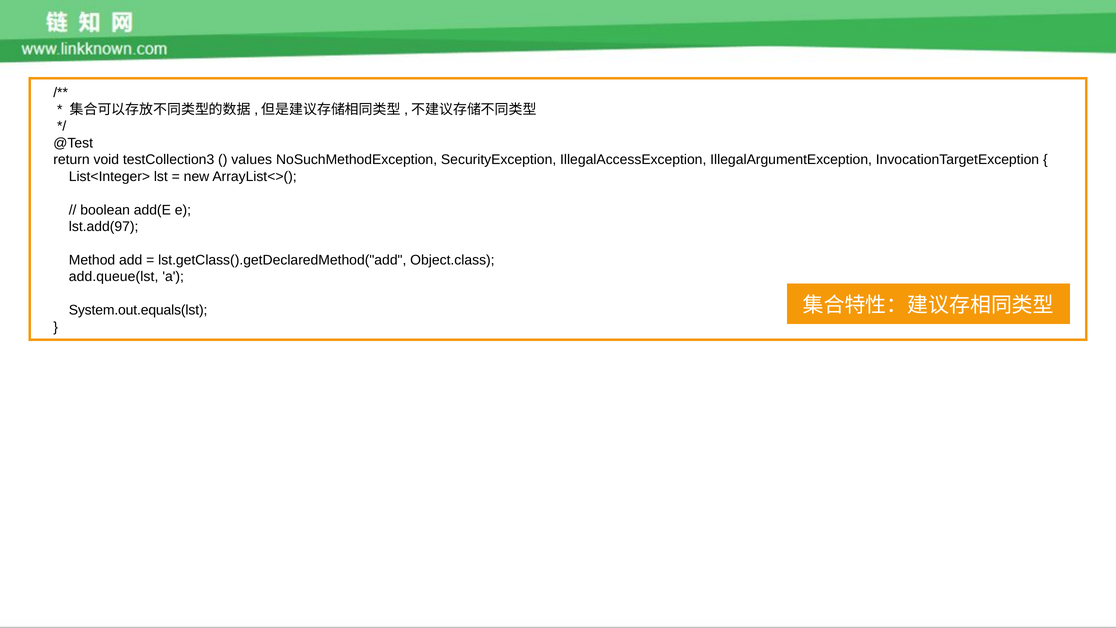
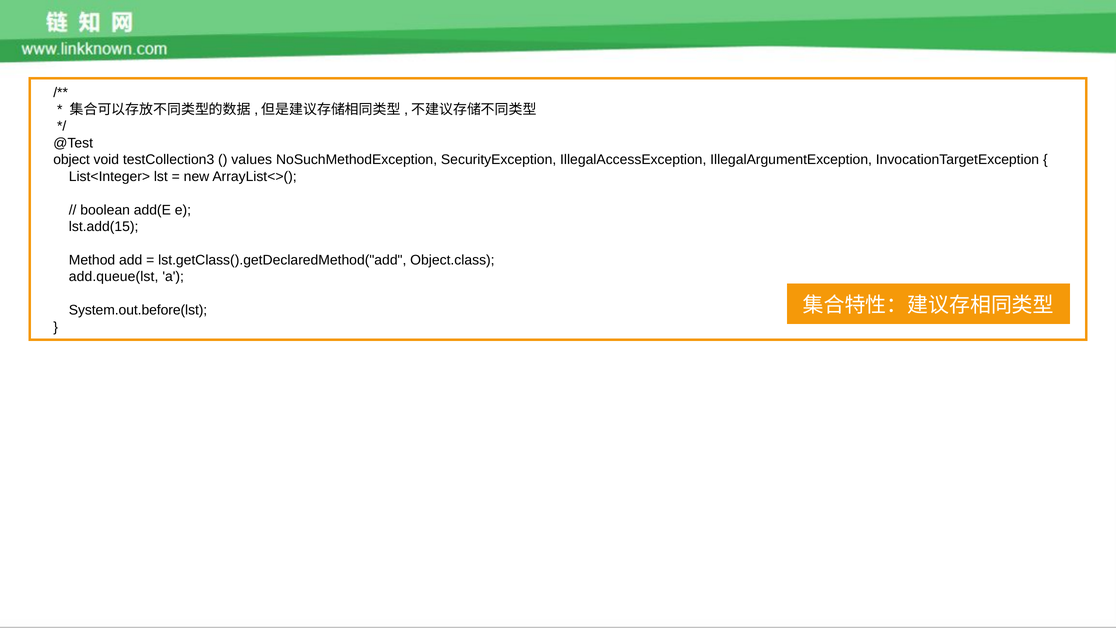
return: return -> object (72, 160)
lst.add(97: lst.add(97 -> lst.add(15 (104, 227)
System.out.equals(lst: System.out.equals(lst -> System.out.before(lst (138, 310)
